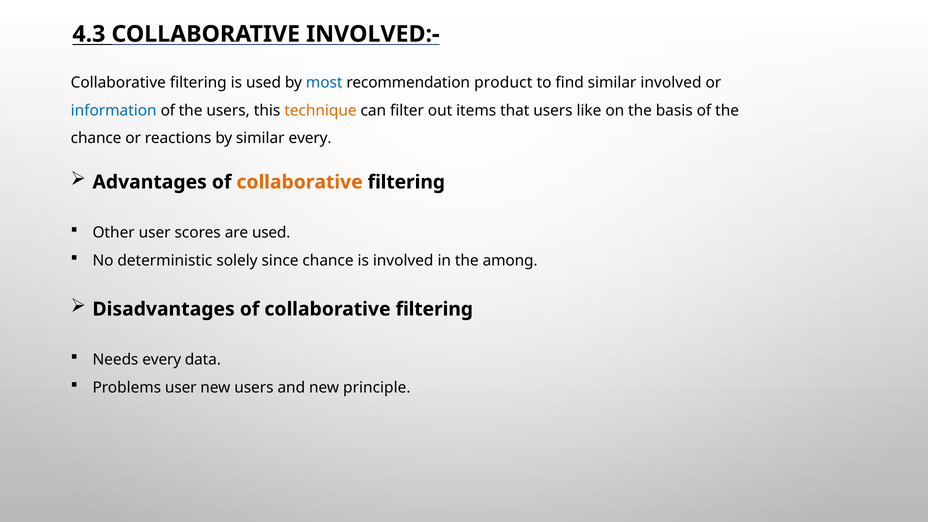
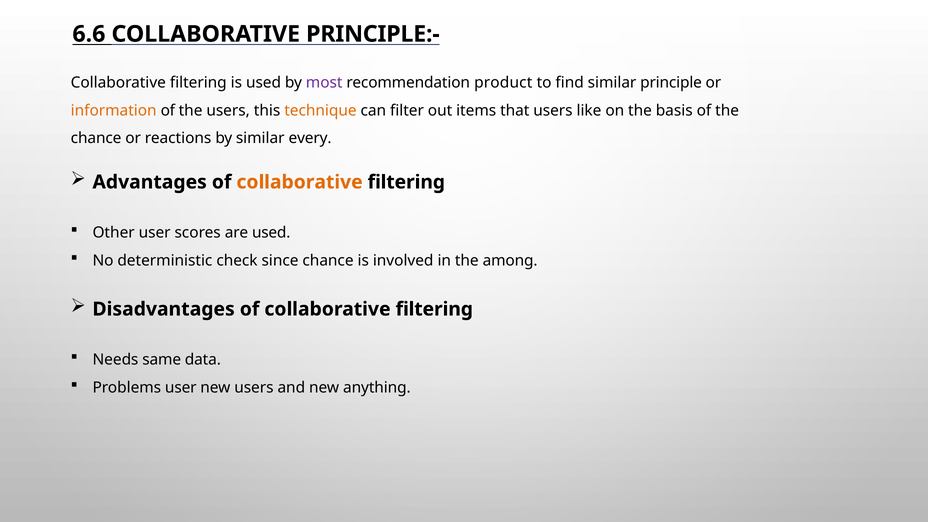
4.3: 4.3 -> 6.6 (89, 34)
INVOLVED:-: INVOLVED:- -> PRINCIPLE:- (373, 34)
most colour: blue -> purple (324, 83)
similar involved: involved -> principle (671, 83)
information colour: blue -> orange (114, 110)
solely: solely -> check (237, 261)
Needs every: every -> same (162, 360)
principle: principle -> anything (377, 388)
